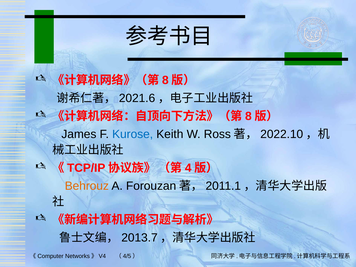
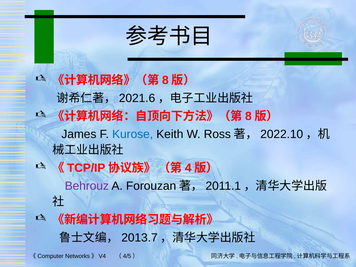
Behrouz colour: orange -> purple (87, 186)
